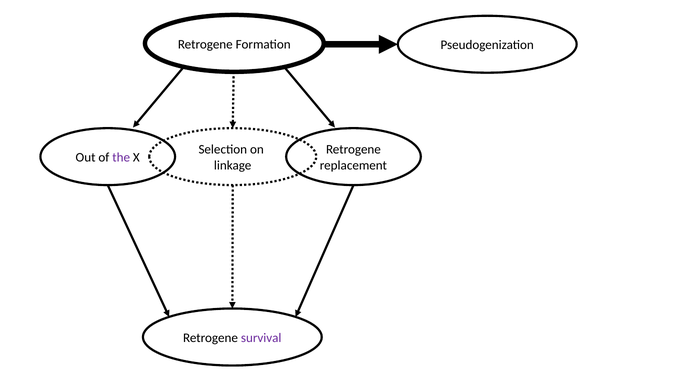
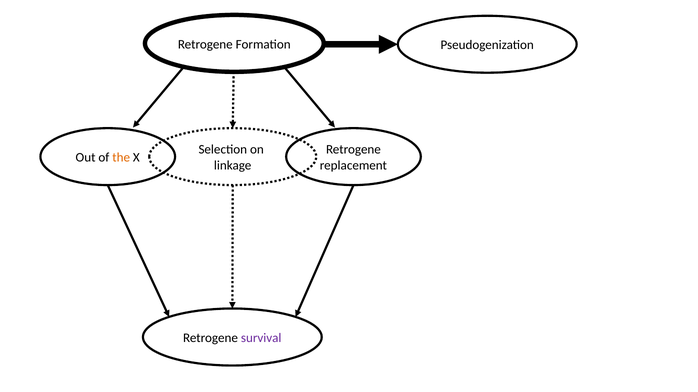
the colour: purple -> orange (121, 158)
